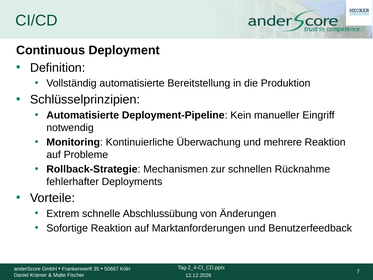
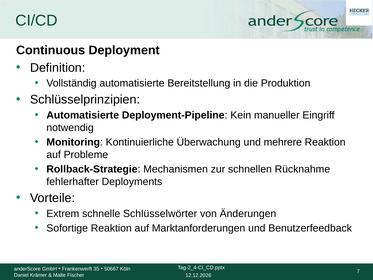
Abschlussübung: Abschlussübung -> Schlüsselwörter (160, 213)
